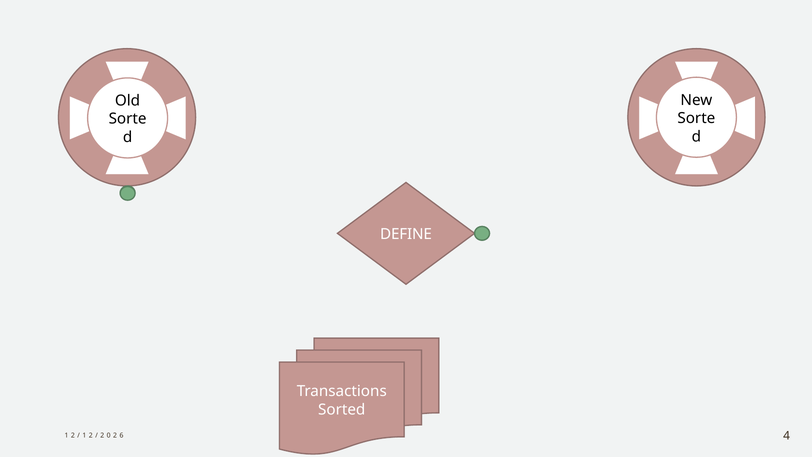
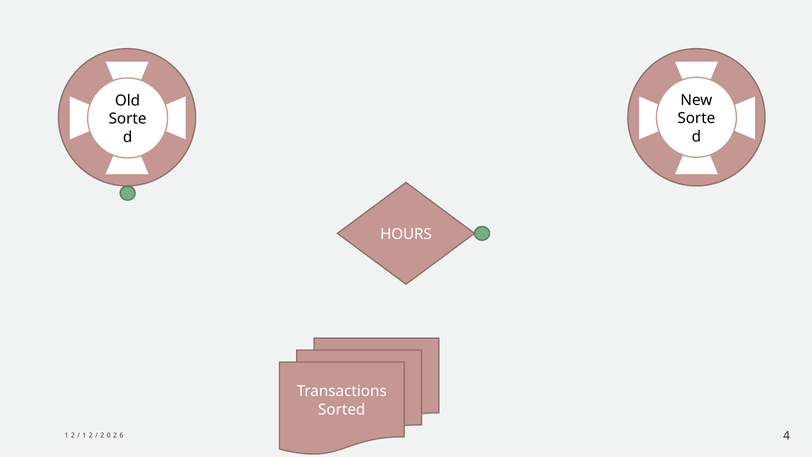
DEFINE: DEFINE -> HOURS (406, 234)
